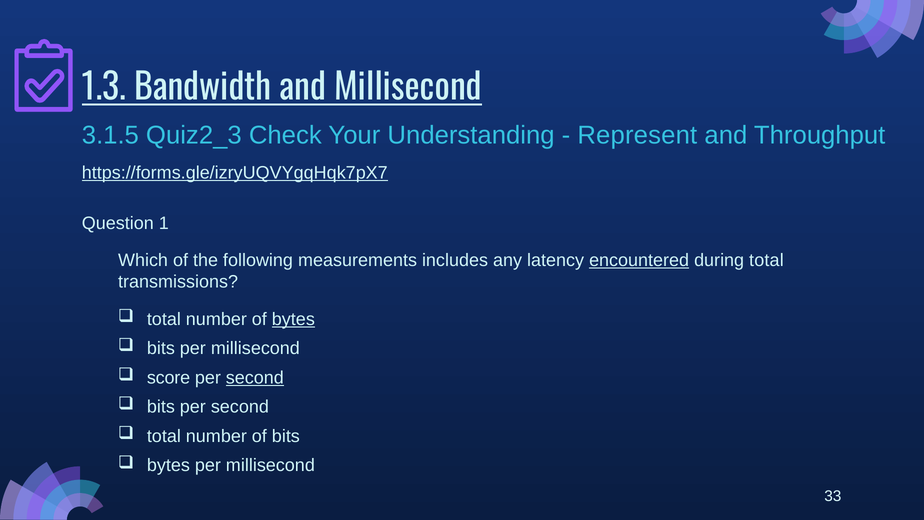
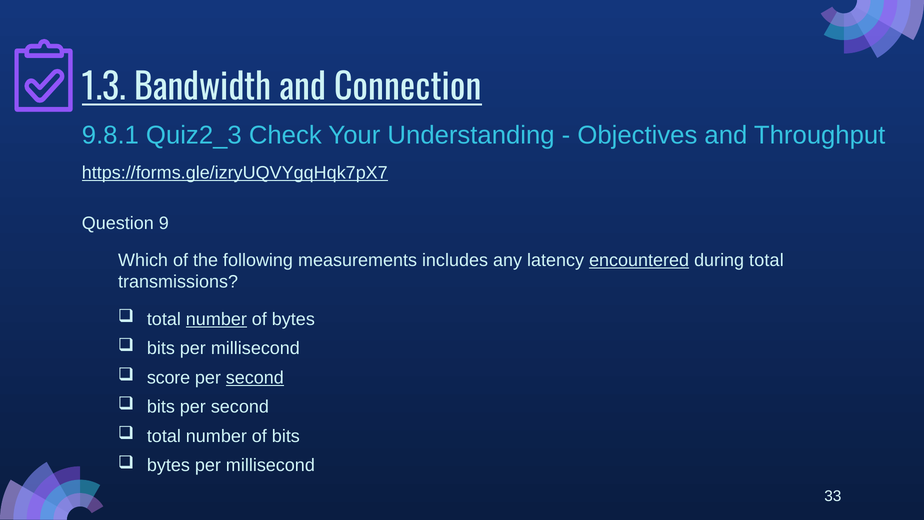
and Millisecond: Millisecond -> Connection (408, 88)
3.1.5: 3.1.5 -> 9.8.1 (110, 135)
Represent: Represent -> Objectives (637, 135)
1: 1 -> 9 (164, 223)
number underline: none -> present (216, 319)
bytes underline: present -> none (293, 319)
